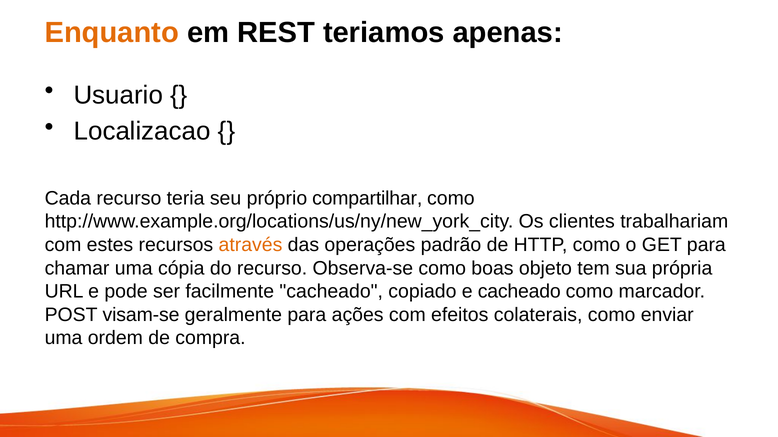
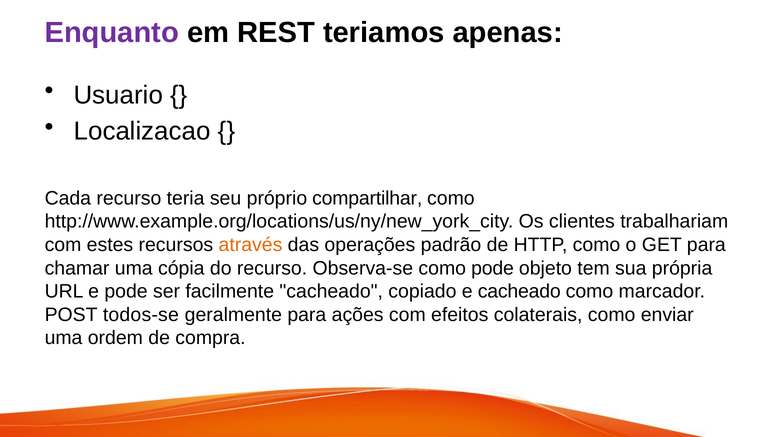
Enquanto colour: orange -> purple (112, 33)
como boas: boas -> pode (493, 269)
visam-se: visam-se -> todos-se (141, 315)
